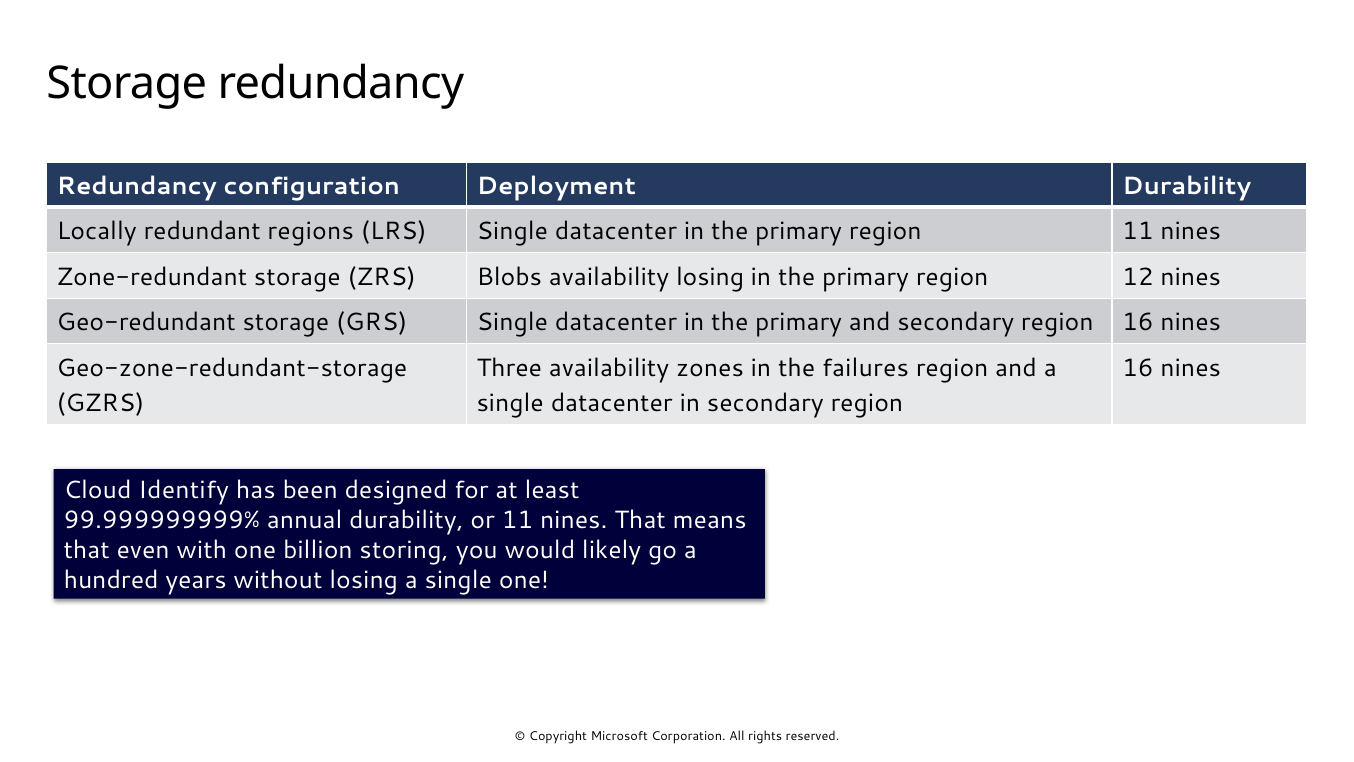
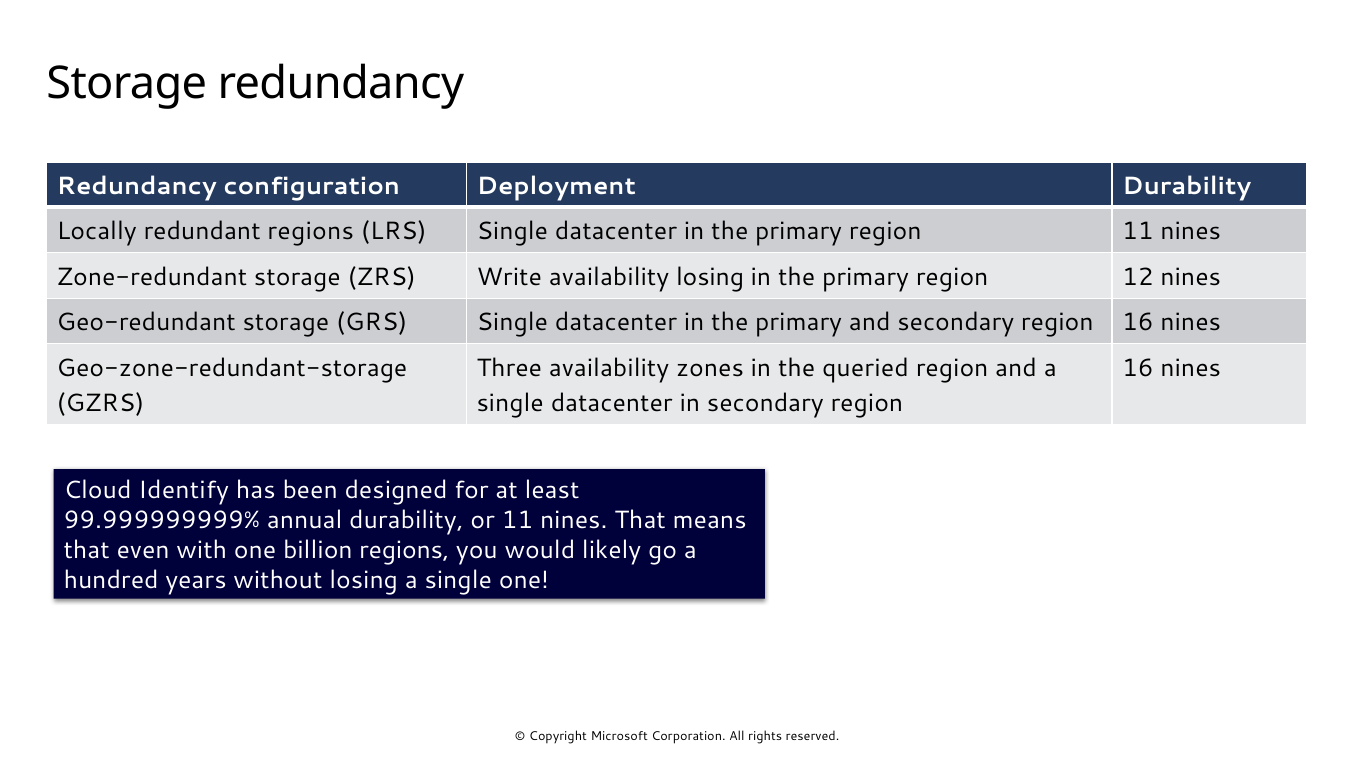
Blobs: Blobs -> Write (509, 277)
failures: failures -> queried (865, 368)
billion storing: storing -> regions (404, 550)
